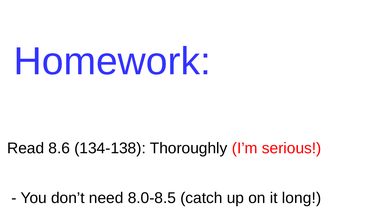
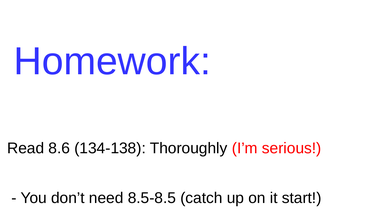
8.0-8.5: 8.0-8.5 -> 8.5-8.5 (152, 198)
long: long -> start (302, 198)
